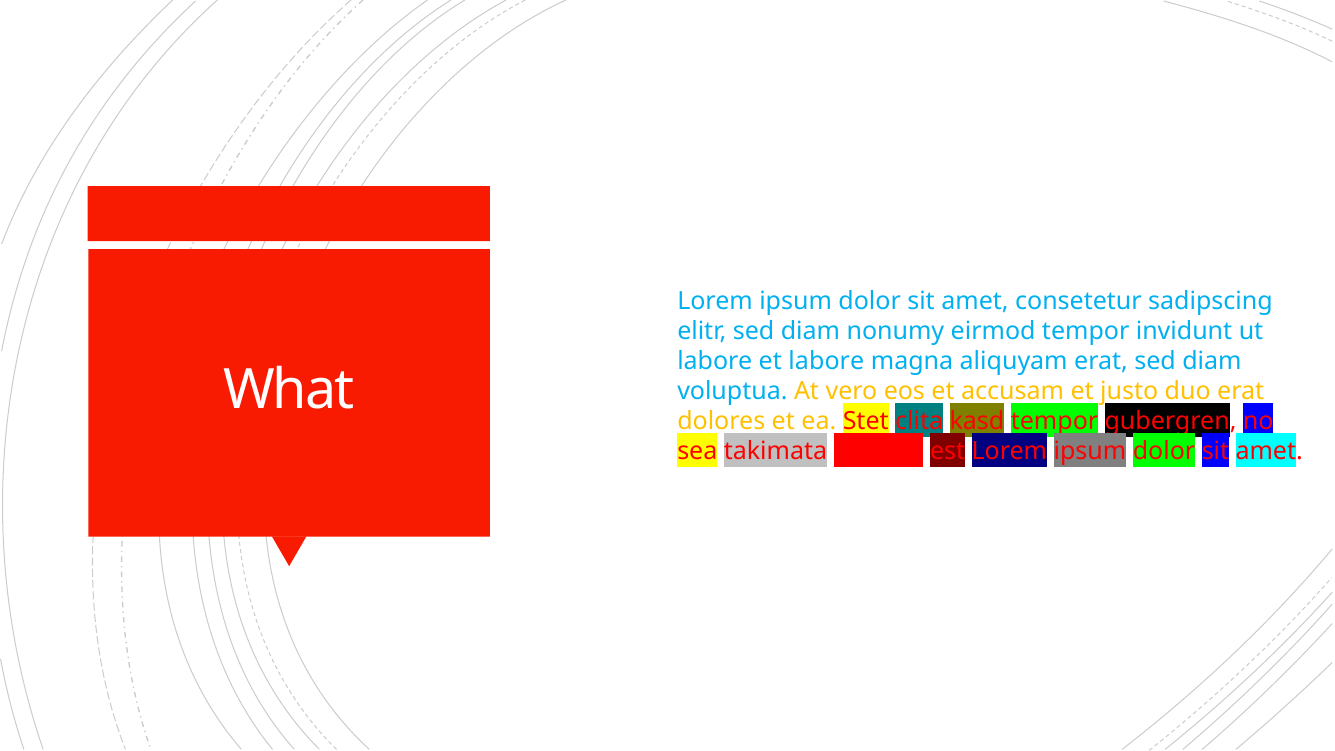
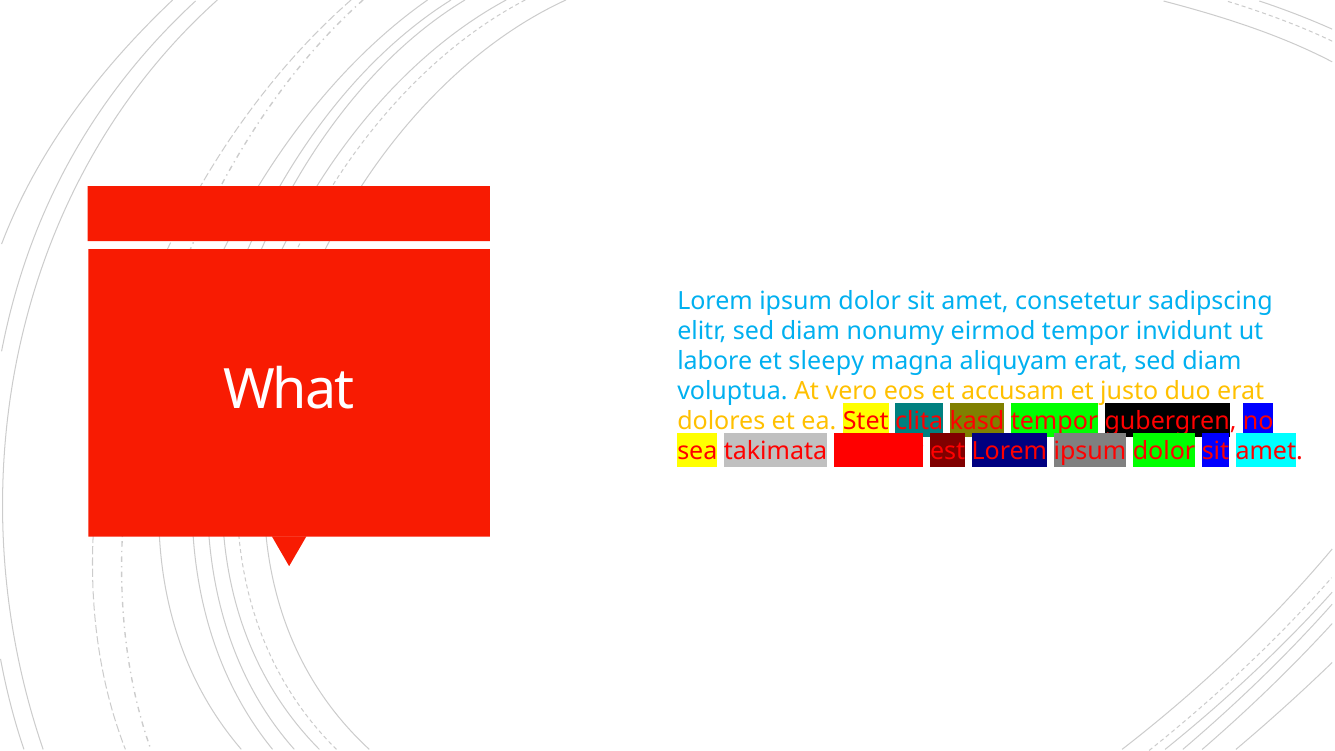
et labore: labore -> sleepy (826, 361)
